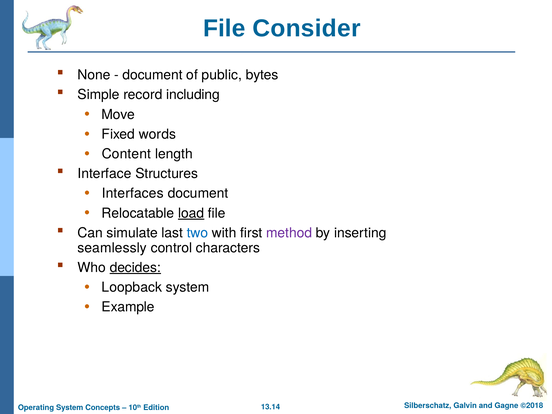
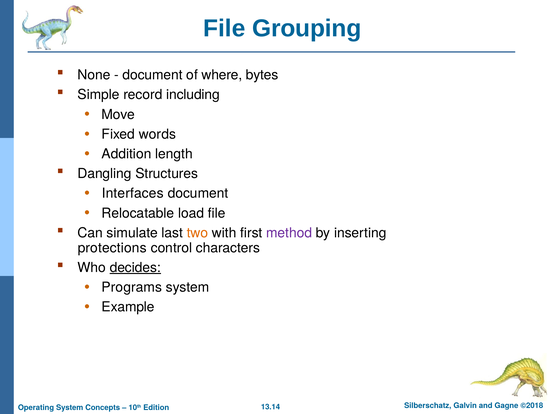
Consider: Consider -> Grouping (307, 28)
public: public -> where (222, 75)
Content: Content -> Addition (126, 154)
Interface: Interface -> Dangling (105, 174)
load underline: present -> none (191, 213)
two colour: blue -> orange (197, 233)
seamlessly: seamlessly -> protections (112, 248)
Loopback: Loopback -> Programs (132, 287)
